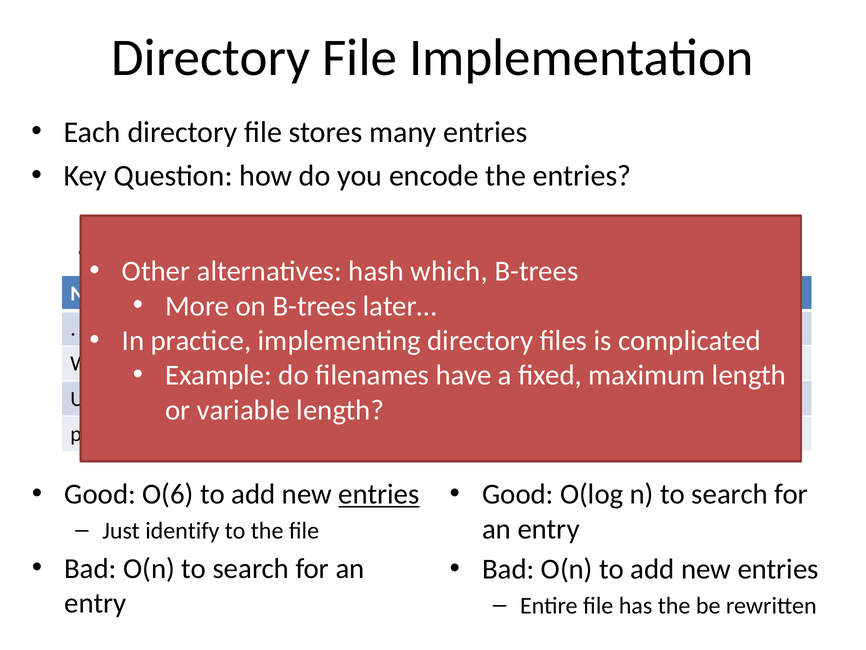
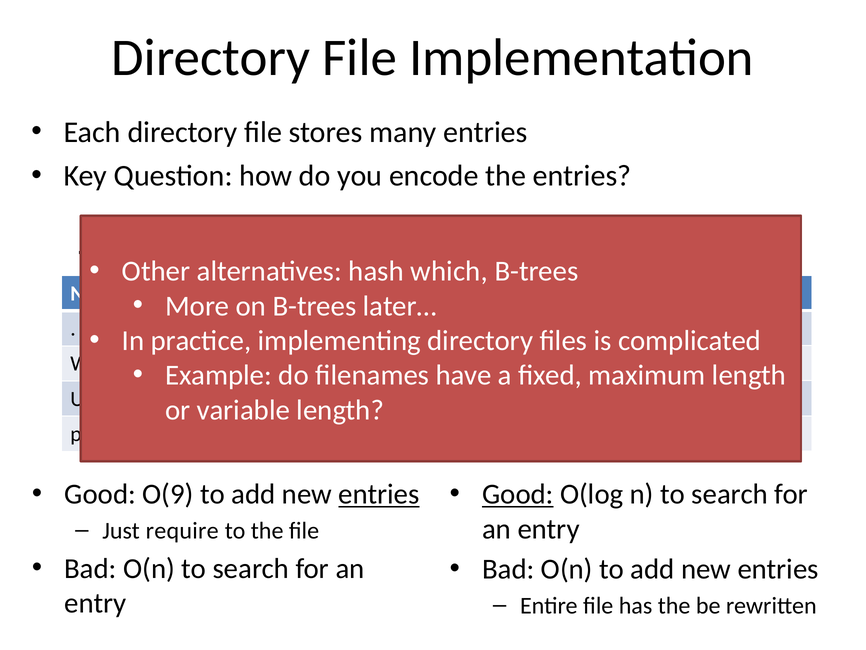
O(6: O(6 -> O(9 (168, 494)
Good underline: none -> present (518, 494)
identify: identify -> require (182, 530)
